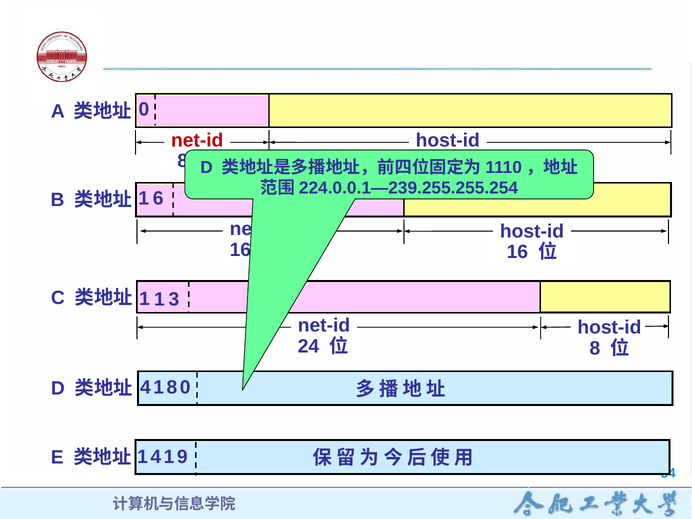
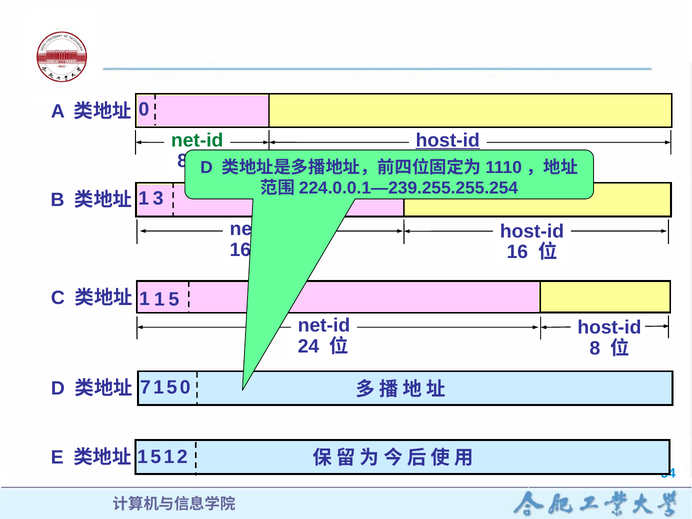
net-id colour: red -> green (197, 140)
host-id underline: none -> present (448, 140)
6: 6 -> 3 (158, 199)
3: 3 -> 5 (174, 299)
4: 4 -> 7 (145, 387)
8: 8 -> 5 (172, 387)
4: 4 -> 5 (156, 457)
9: 9 -> 2 (182, 457)
